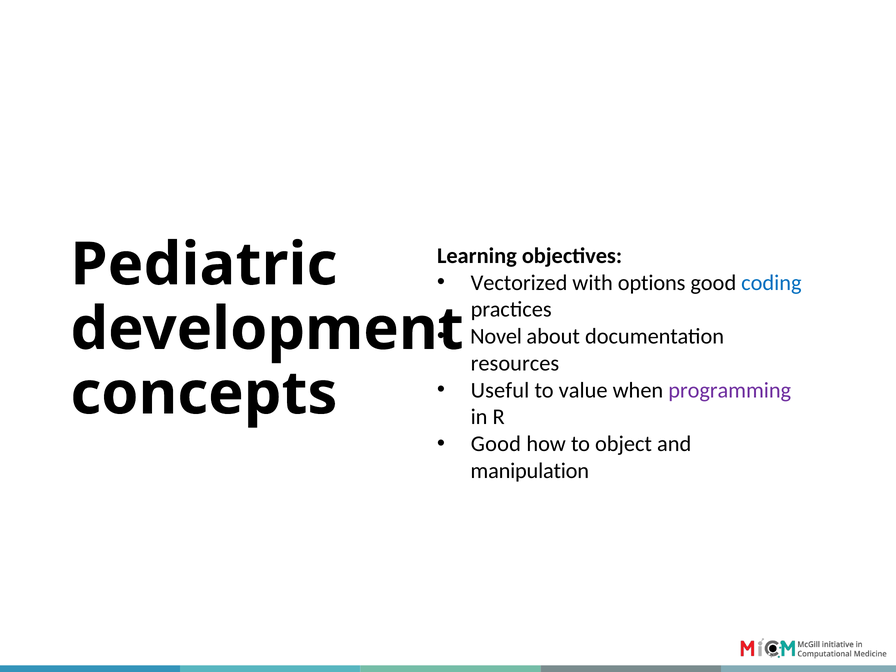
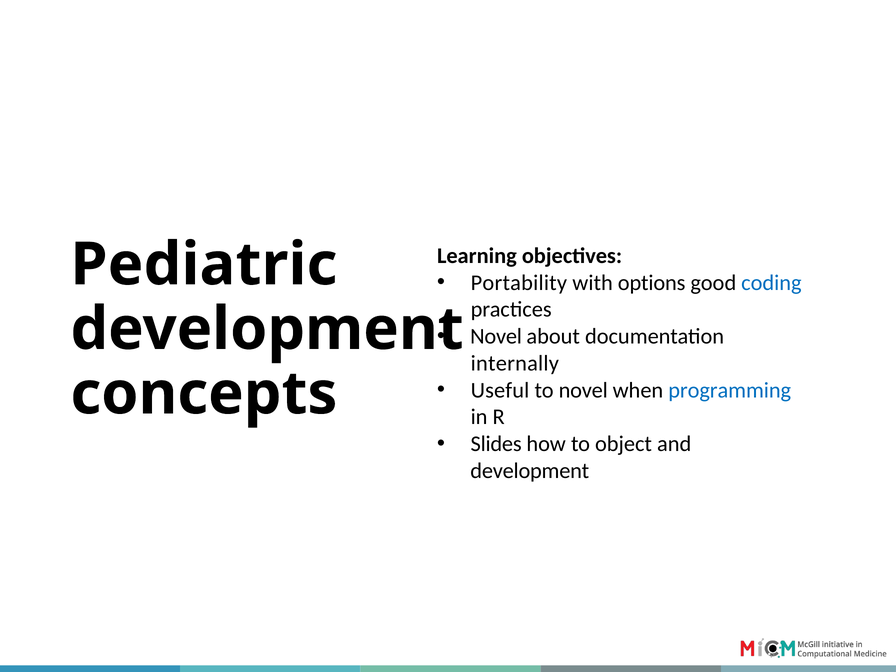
Vectorized: Vectorized -> Portability (519, 283)
resources: resources -> internally (515, 363)
to value: value -> novel (583, 390)
programming colour: purple -> blue (730, 390)
Good: Good -> Slides (496, 444)
manipulation: manipulation -> development (530, 471)
